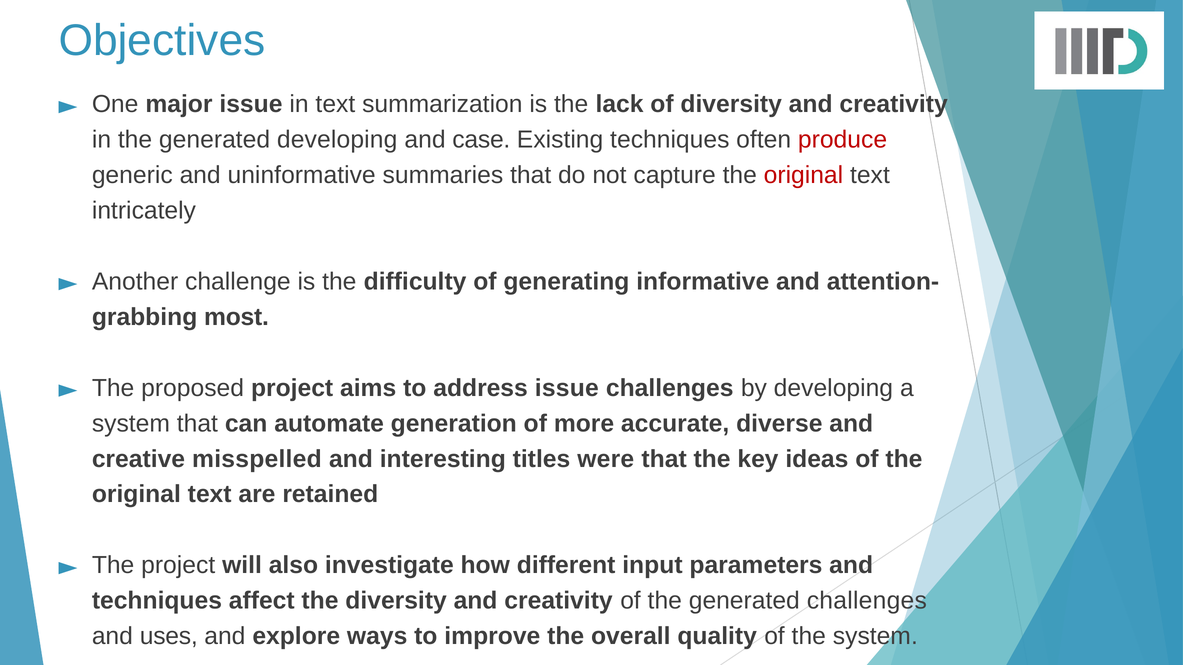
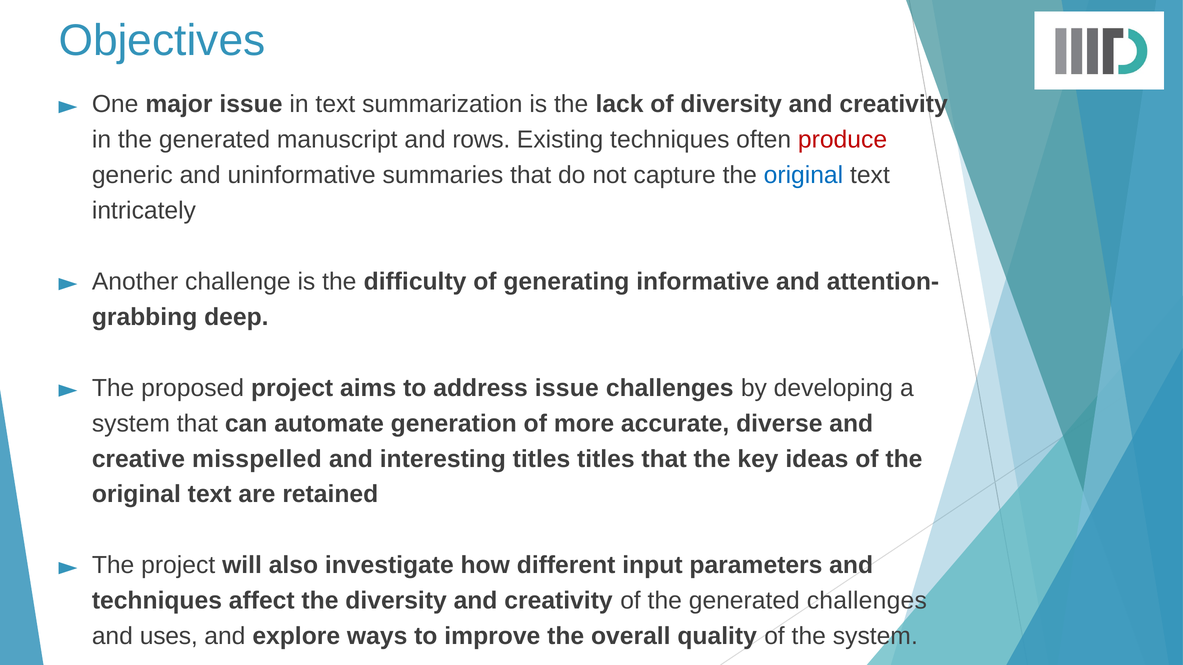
generated developing: developing -> manuscript (337, 140)
case: case -> rows (481, 140)
original colour: red -> blue (803, 175)
most: most -> deep (236, 317)
titles were: were -> titles (606, 459)
